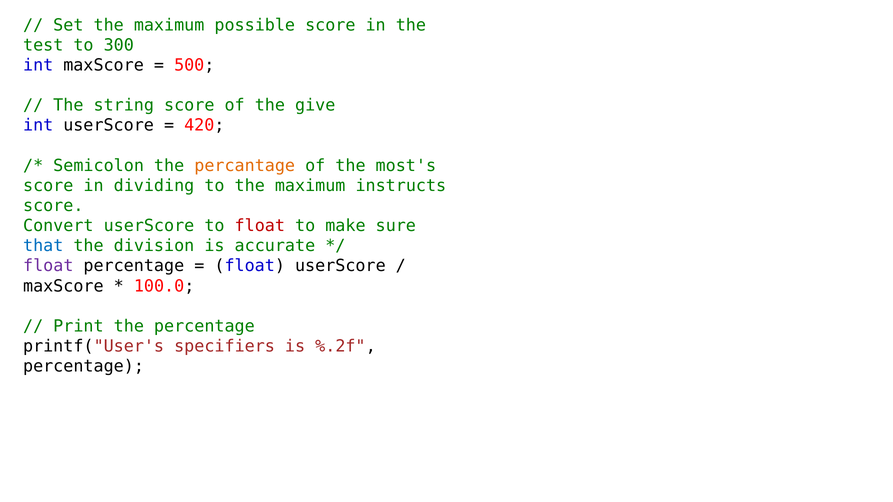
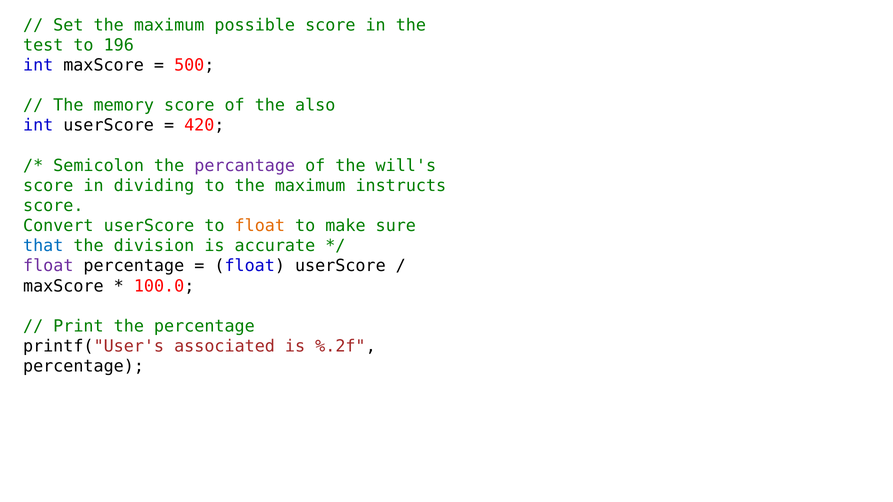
300: 300 -> 196 (119, 45)
string: string -> memory (124, 105)
give: give -> also (315, 105)
percantage colour: orange -> purple (245, 166)
most's: most's -> will's (406, 166)
float colour: red -> orange (260, 226)
specifiers: specifiers -> associated (225, 346)
